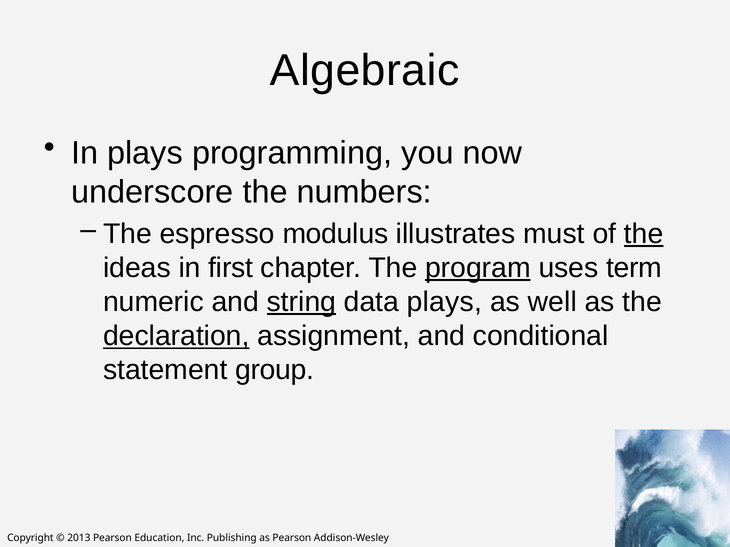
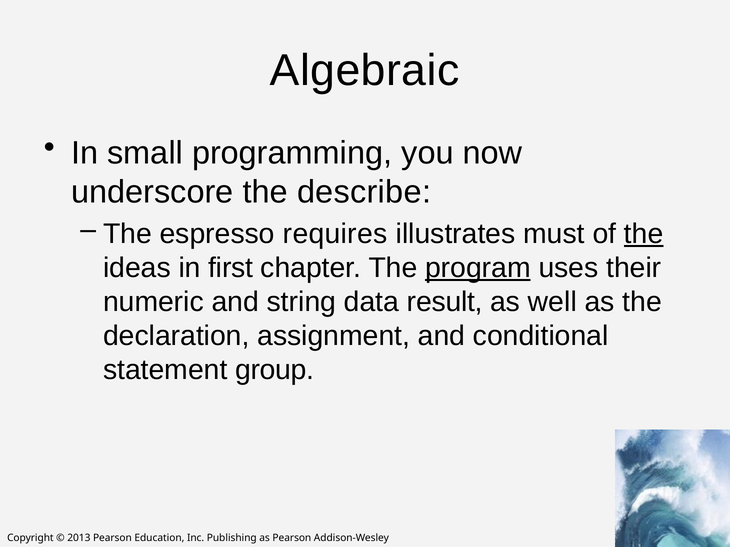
In plays: plays -> small (145, 153)
numbers: numbers -> describe (364, 192)
modulus: modulus -> requires (335, 234)
term: term -> their (634, 268)
string underline: present -> none (301, 302)
data plays: plays -> result (445, 302)
declaration underline: present -> none (176, 336)
